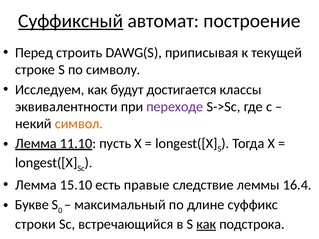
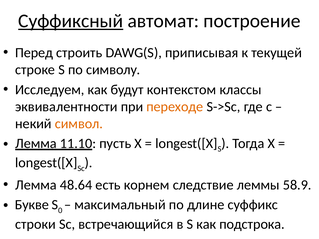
достигается: достигается -> контекстом (182, 90)
переходе colour: purple -> orange (175, 107)
15.10: 15.10 -> 48.64 (76, 185)
правые: правые -> корнем (147, 185)
16.4: 16.4 -> 58.9 (297, 185)
как underline: present -> none (206, 224)
